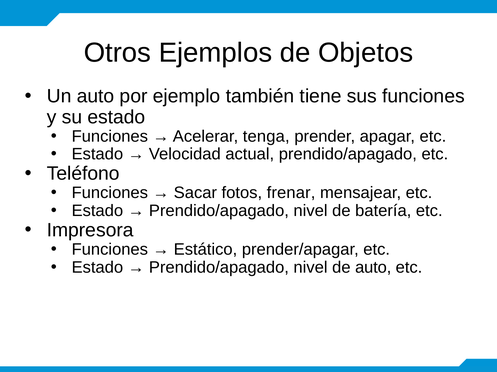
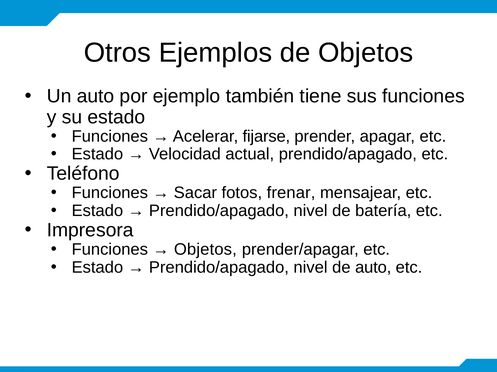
tenga: tenga -> fijarse (266, 137)
Estático: Estático -> Objetos (205, 250)
